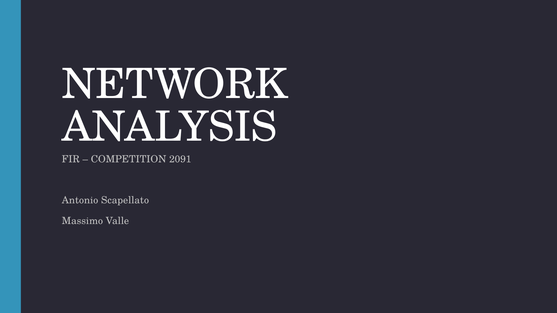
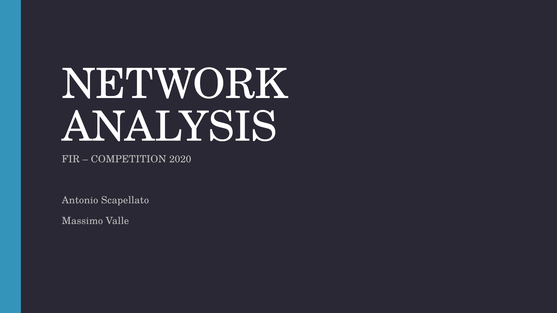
2091: 2091 -> 2020 (180, 159)
